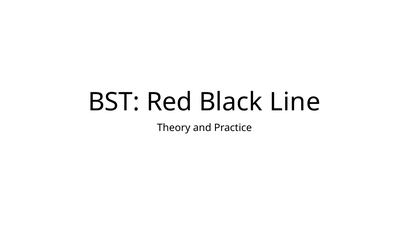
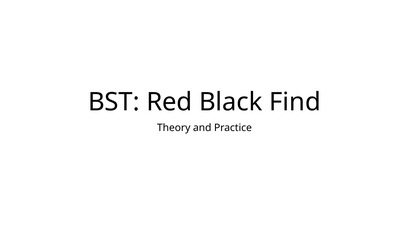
Line: Line -> Find (295, 102)
